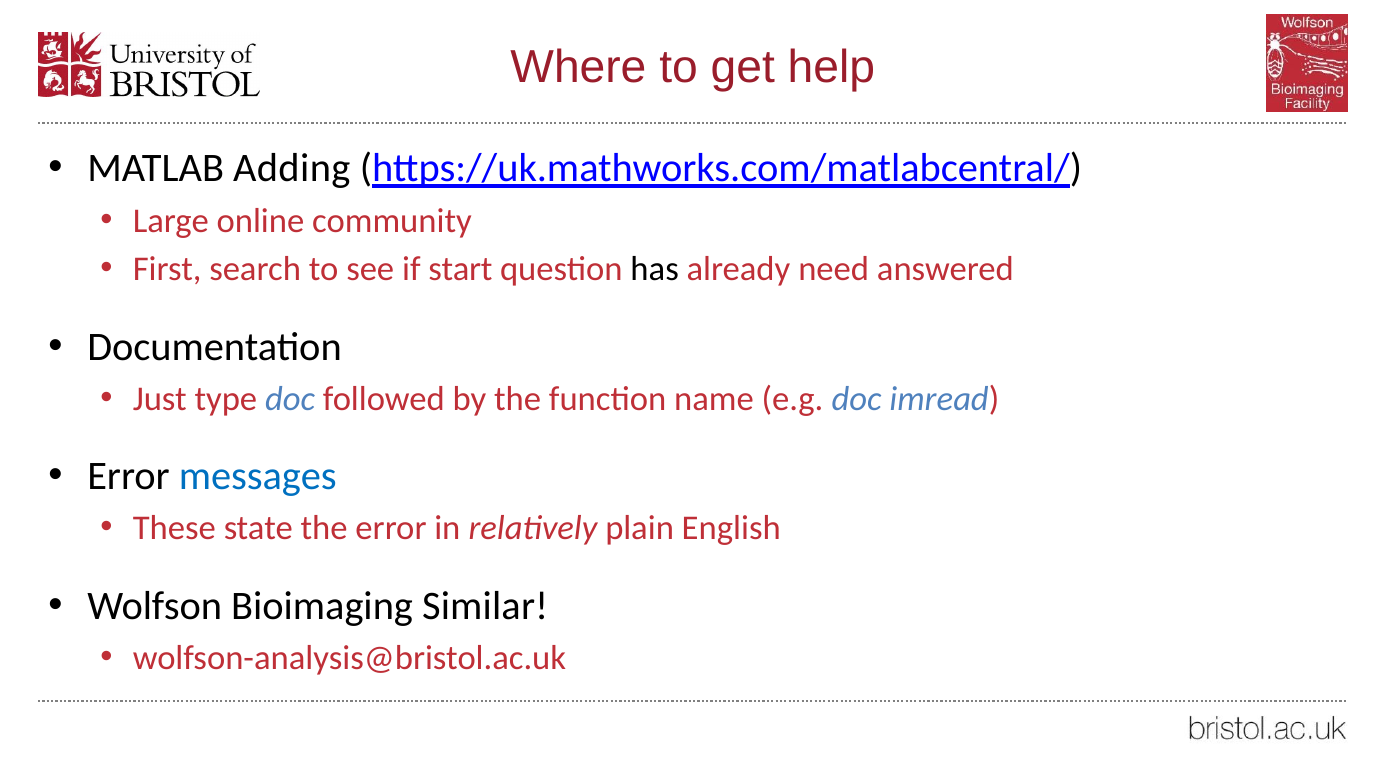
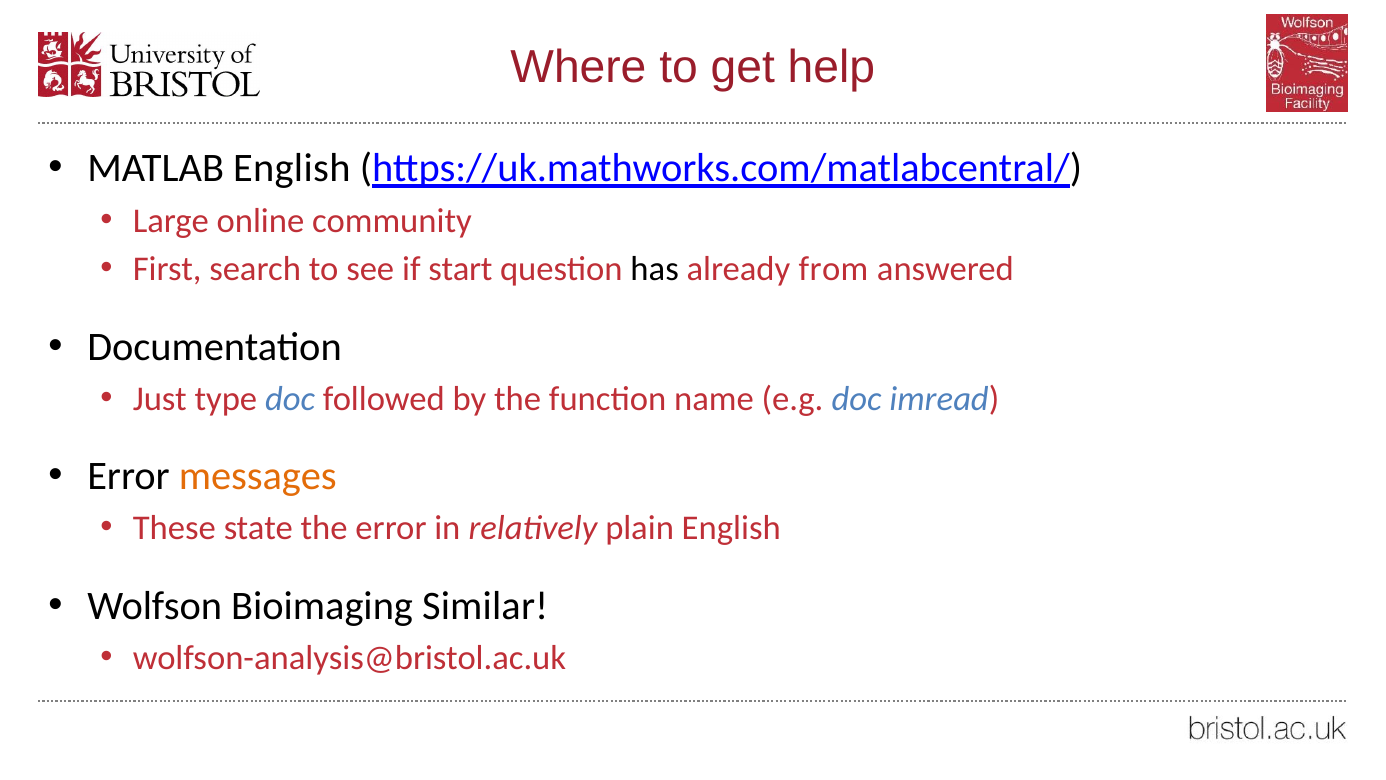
MATLAB Adding: Adding -> English (292, 168)
need: need -> from (834, 269)
messages colour: blue -> orange (258, 476)
